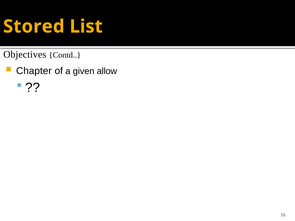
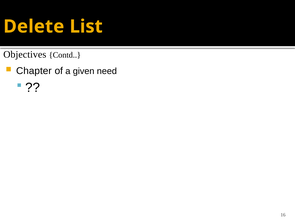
Stored: Stored -> Delete (34, 27)
allow: allow -> need (107, 71)
